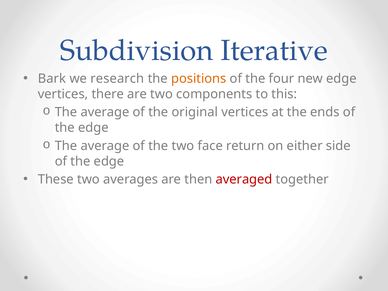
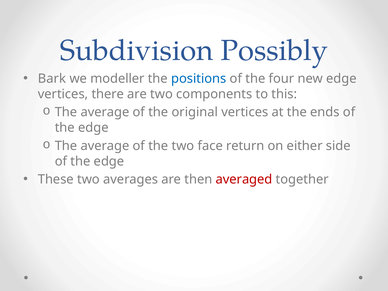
Iterative: Iterative -> Possibly (274, 51)
research: research -> modeller (117, 79)
positions colour: orange -> blue (199, 79)
